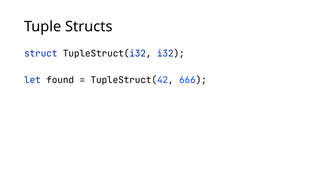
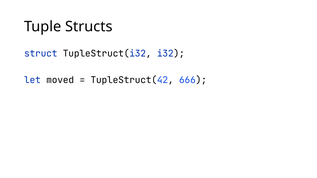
found: found -> moved (60, 80)
